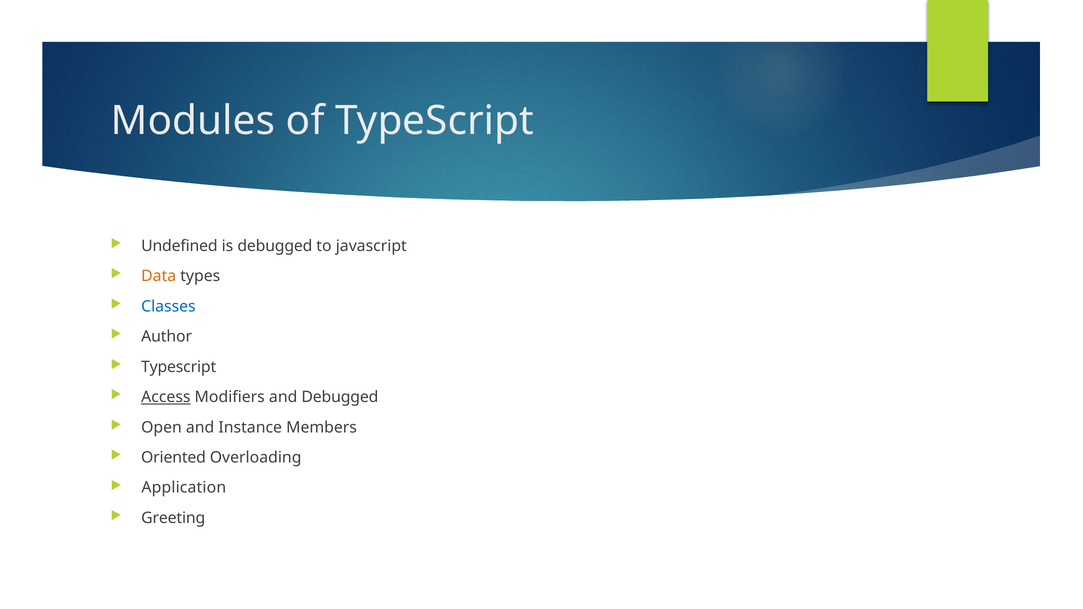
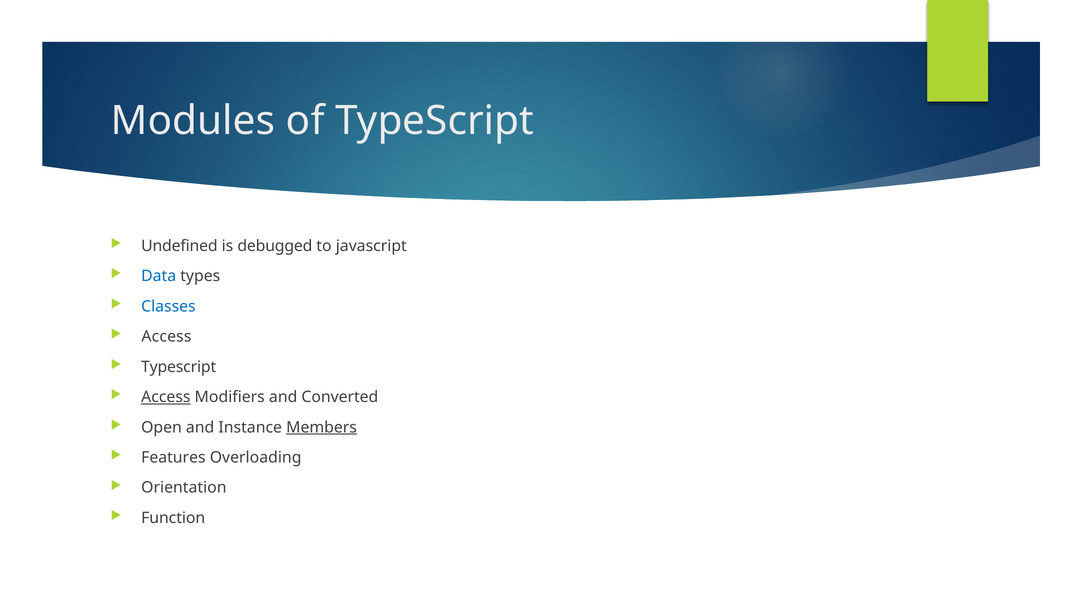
Data colour: orange -> blue (159, 276)
Author: Author -> Access (166, 337)
and Debugged: Debugged -> Converted (340, 397)
Members underline: none -> present (322, 427)
Oriented: Oriented -> Features (173, 458)
Application: Application -> Orientation (184, 488)
Greeting: Greeting -> Function (173, 518)
